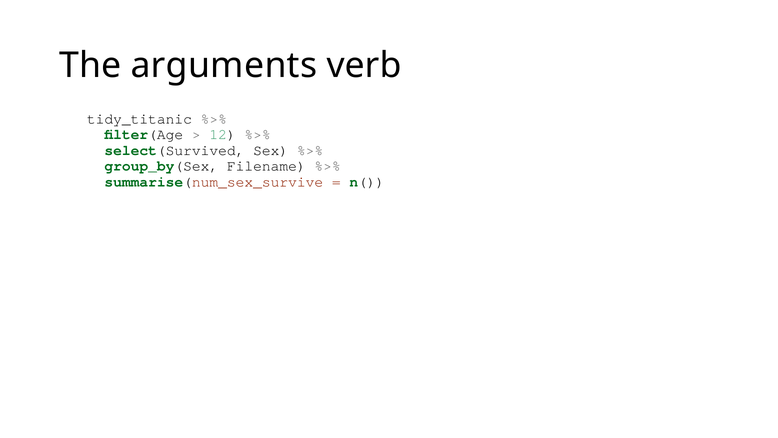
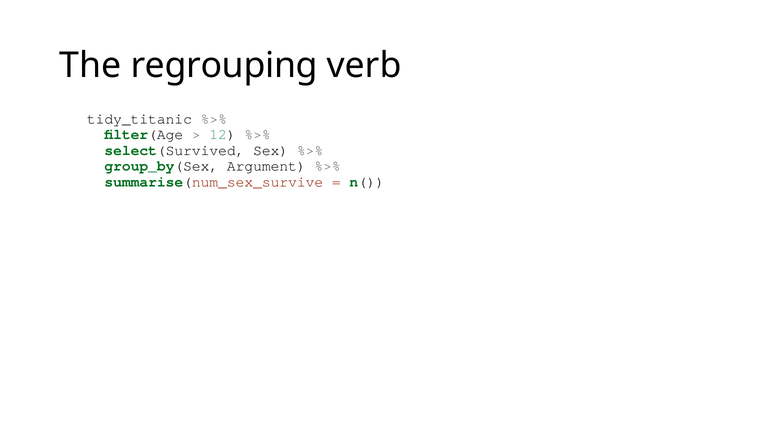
arguments: arguments -> regrouping (224, 65)
Filename: Filename -> Argument (266, 166)
